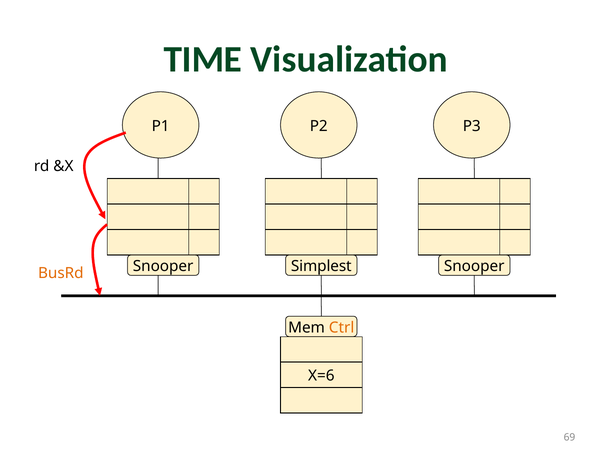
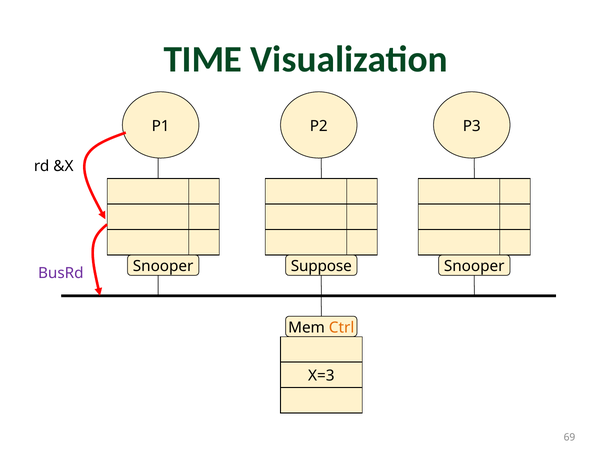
Simplest: Simplest -> Suppose (321, 266)
BusRd colour: orange -> purple (61, 273)
X=6: X=6 -> X=3 (321, 376)
